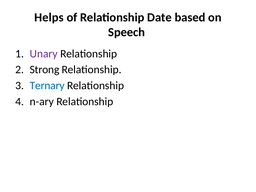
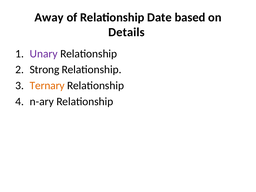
Helps: Helps -> Away (49, 17)
Speech: Speech -> Details (127, 32)
Ternary colour: blue -> orange (47, 86)
